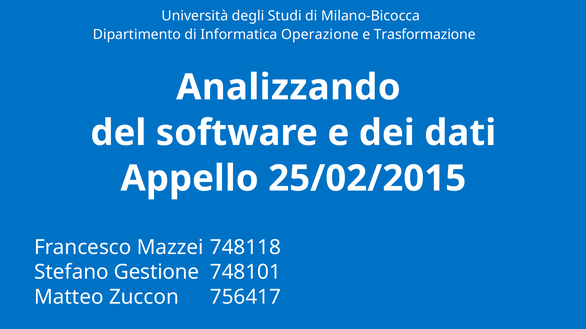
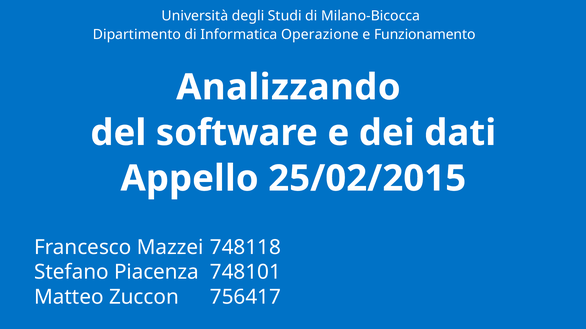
Trasformazione: Trasformazione -> Funzionamento (425, 35)
Gestione: Gestione -> Piacenza (156, 273)
